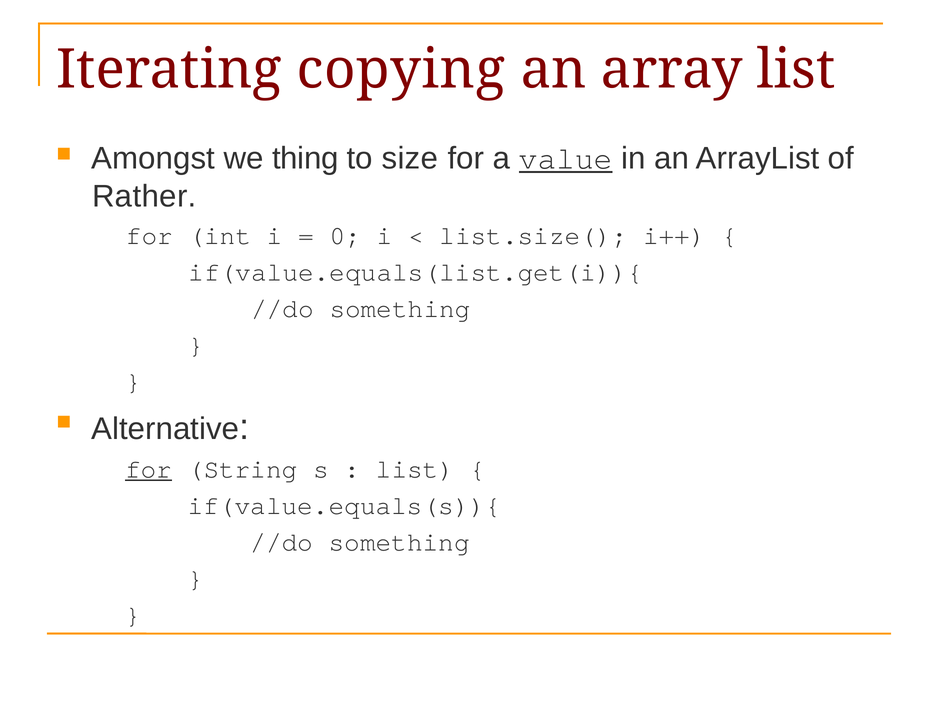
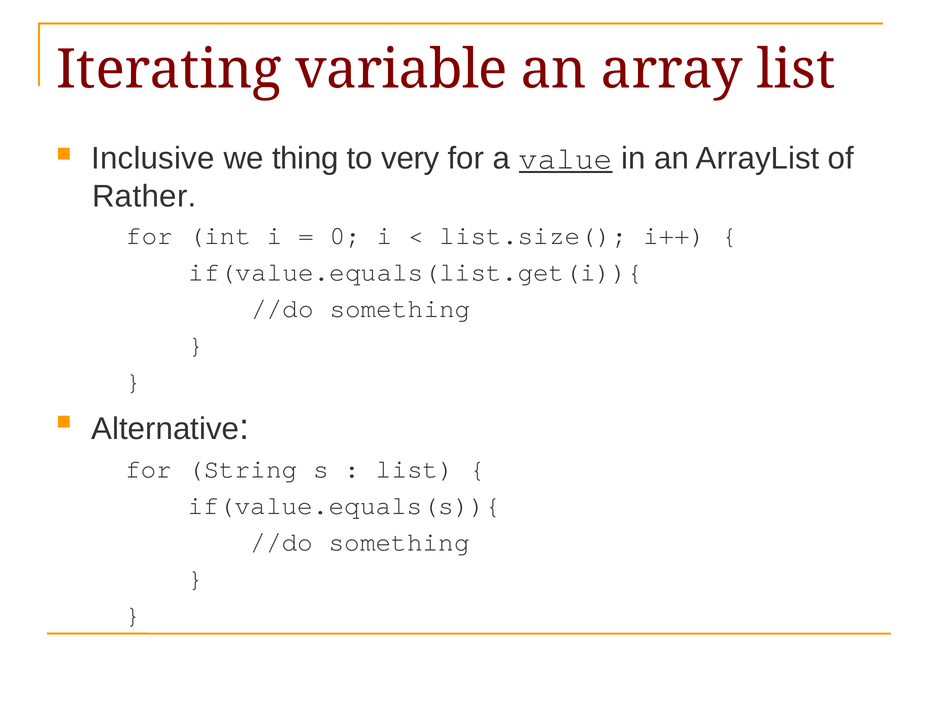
copying: copying -> variable (401, 70)
Amongst: Amongst -> Inclusive (153, 159)
size: size -> very (410, 159)
for underline: present -> none (149, 469)
